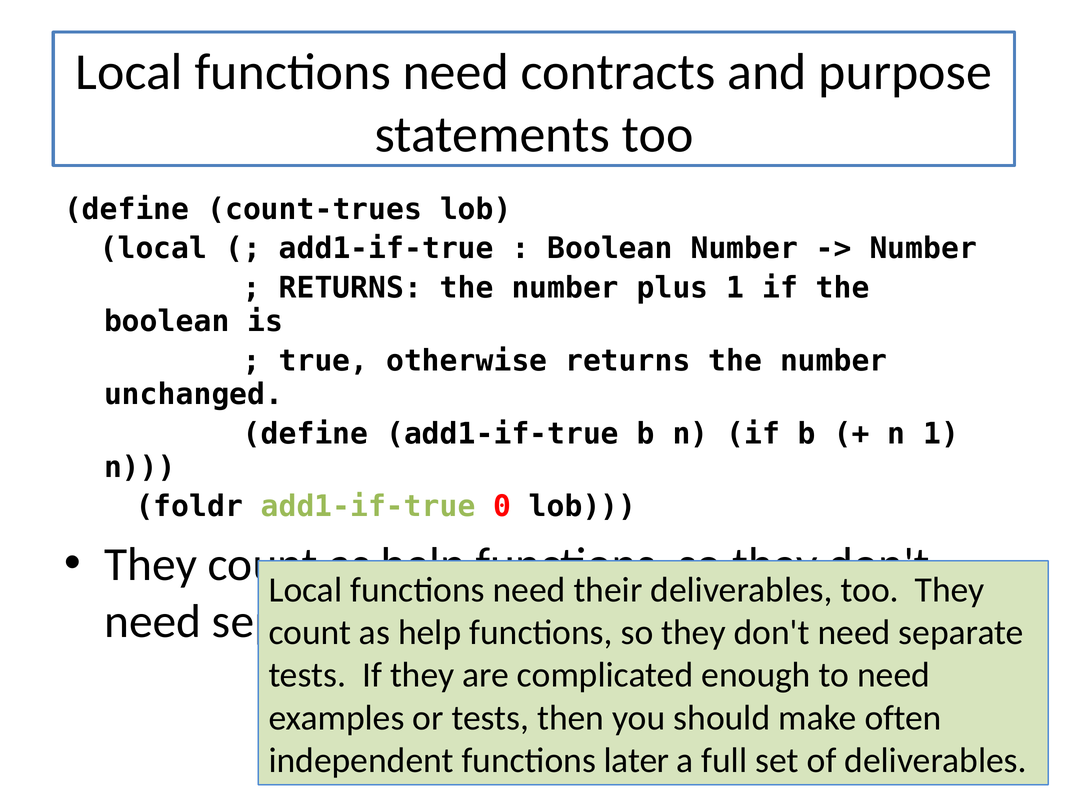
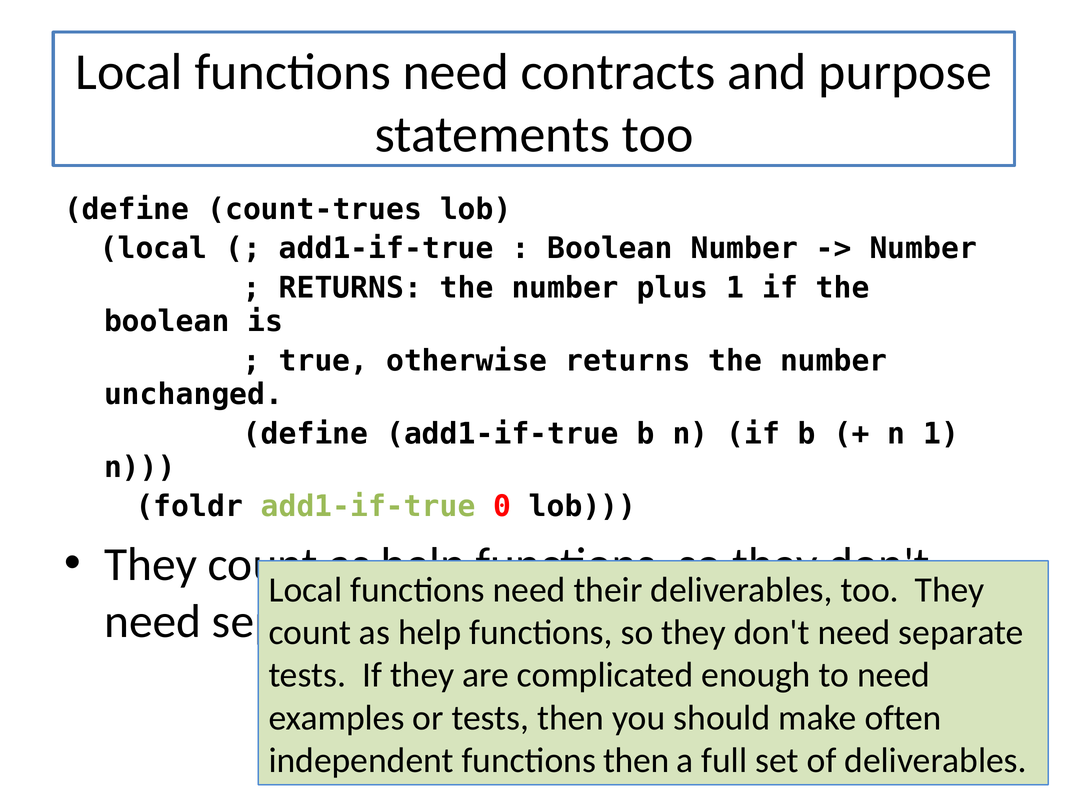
functions later: later -> then (636, 761)
